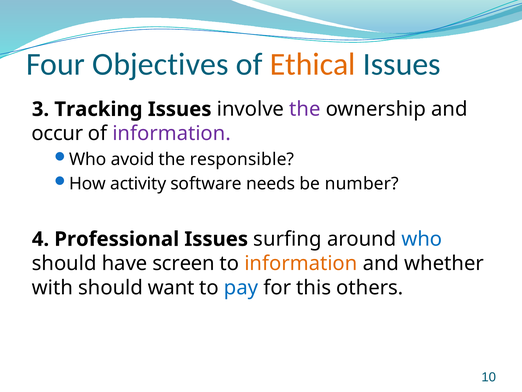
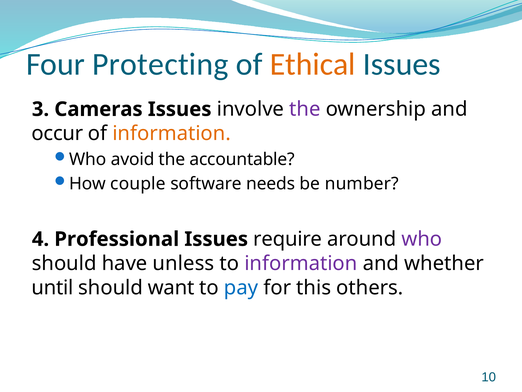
Objectives: Objectives -> Protecting (160, 64)
Tracking: Tracking -> Cameras (98, 109)
information colour: purple -> orange (172, 133)
responsible: responsible -> accountable (242, 159)
activity: activity -> couple (138, 184)
surfing: surfing -> require (288, 239)
who colour: blue -> purple (422, 239)
screen: screen -> unless (183, 263)
information colour: orange -> purple (301, 263)
with: with -> until (53, 288)
